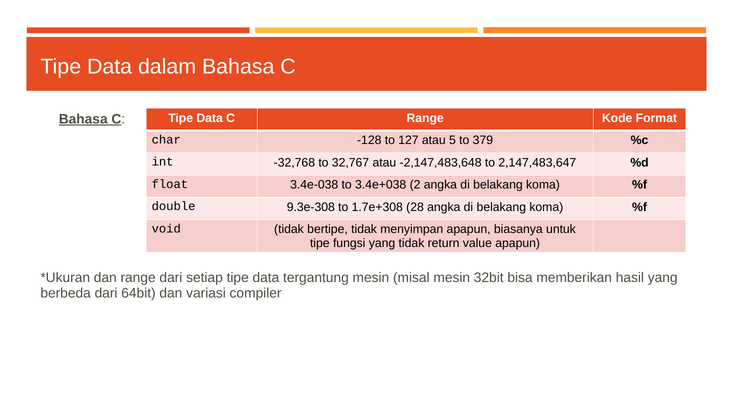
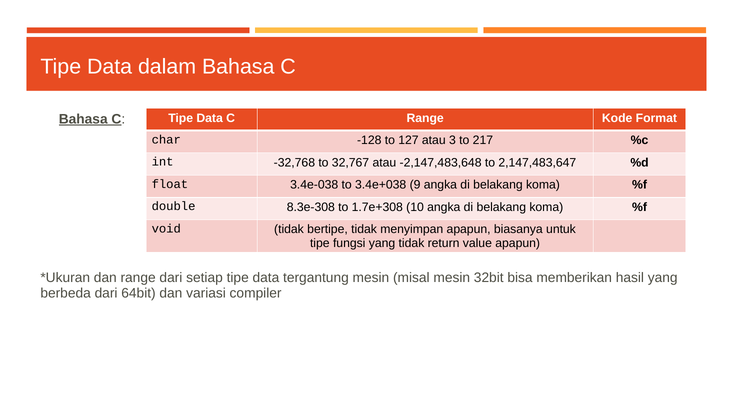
5: 5 -> 3 (452, 140)
379: 379 -> 217 (483, 140)
2: 2 -> 9 (415, 185)
9.3e-308: 9.3e-308 -> 8.3e-308 (311, 207)
28: 28 -> 10 (415, 207)
